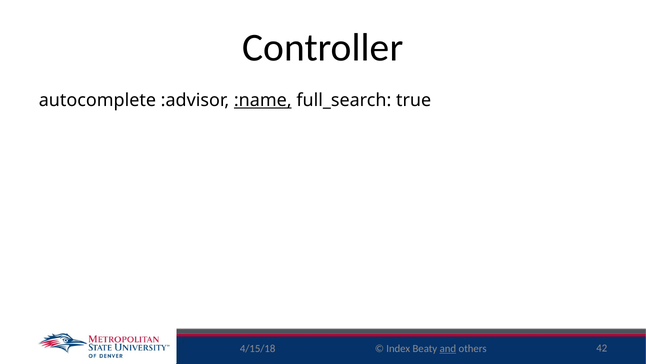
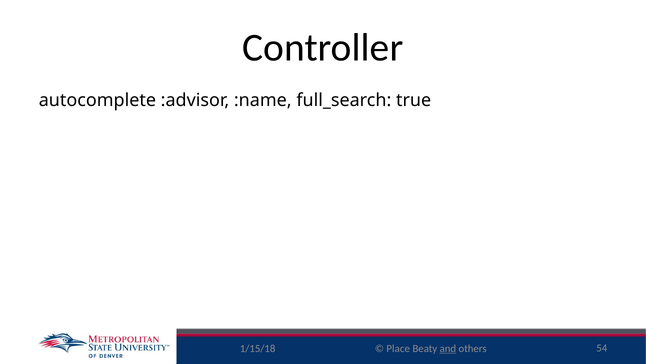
:name underline: present -> none (263, 100)
4/15/18: 4/15/18 -> 1/15/18 (258, 348)
Index: Index -> Place (398, 348)
42: 42 -> 54 (602, 348)
